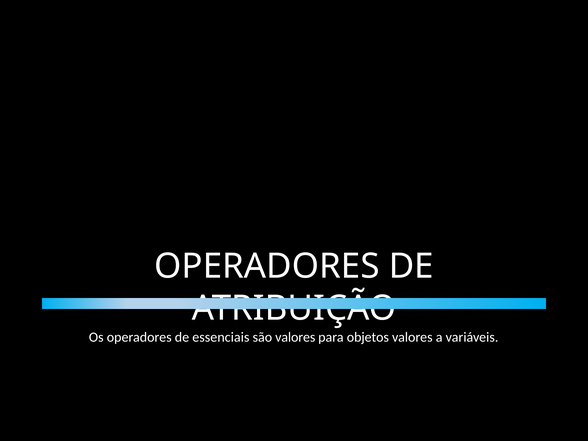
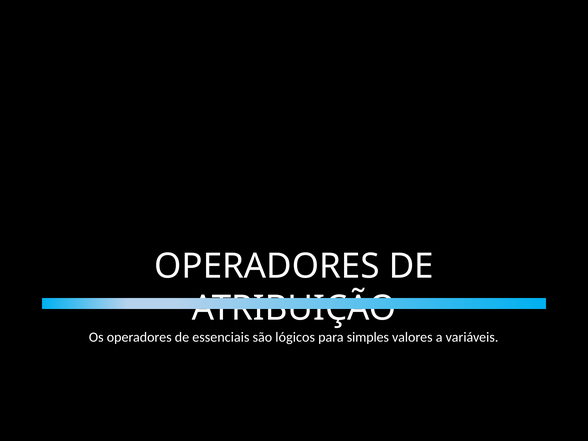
são valores: valores -> lógicos (295, 337)
objetos: objetos -> simples (368, 337)
